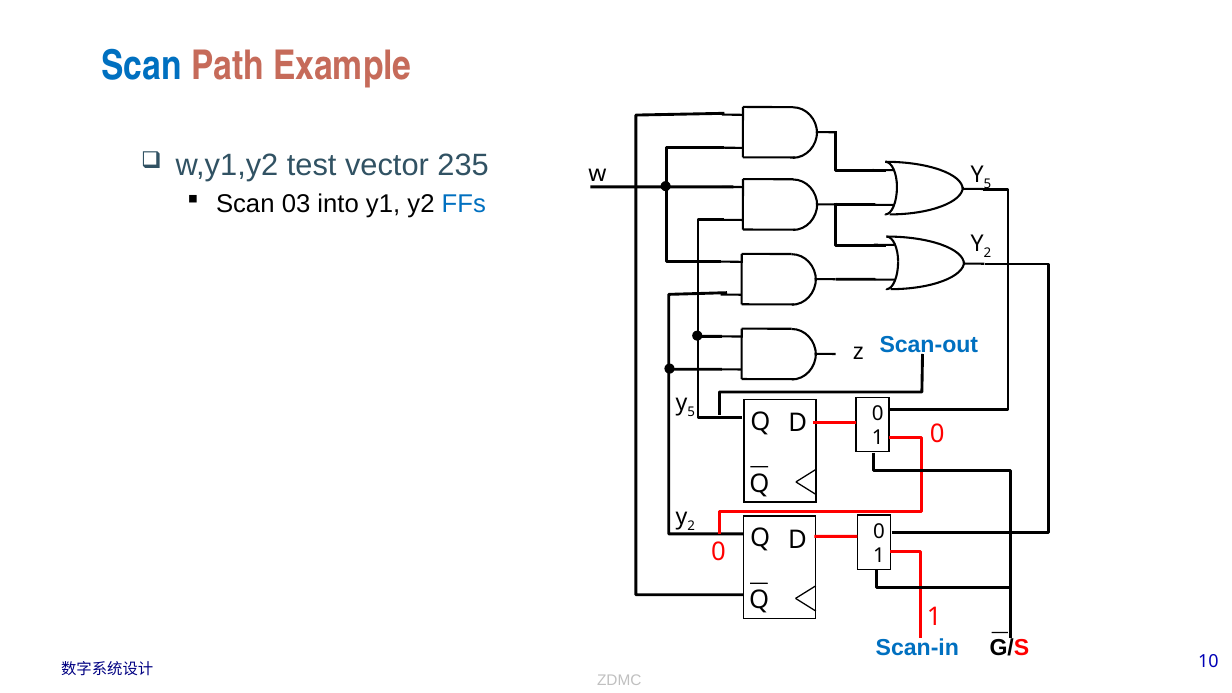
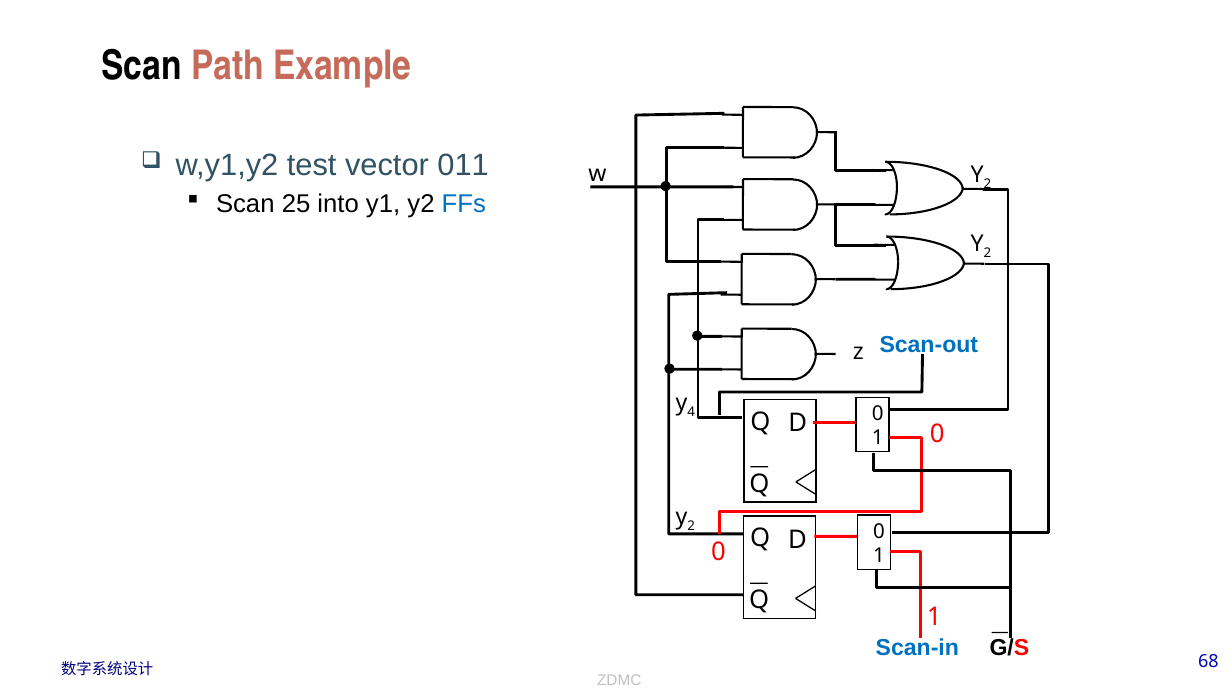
Scan colour: blue -> black (142, 65)
235: 235 -> 011 (463, 165)
5: 5 -> 2 (987, 184)
03: 03 -> 25 (296, 204)
5: 5 -> 4 (691, 412)
10: 10 -> 68 (1208, 661)
